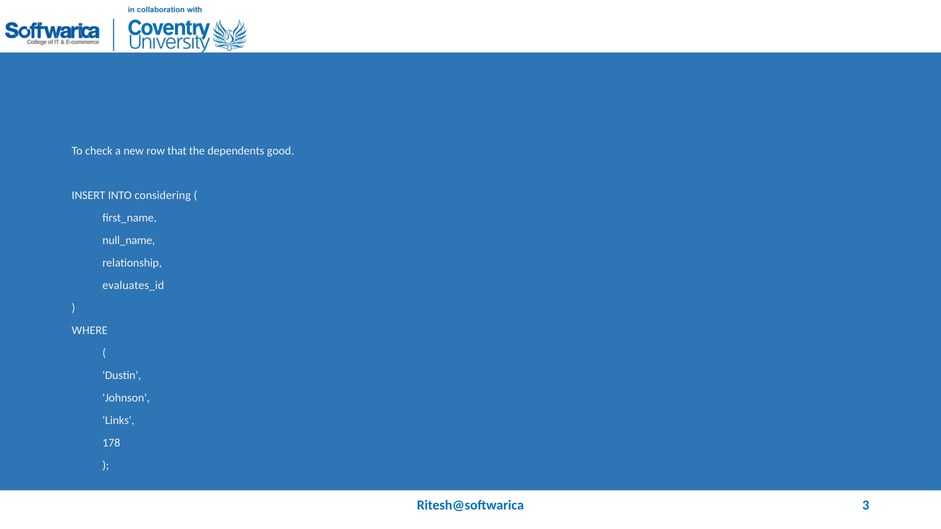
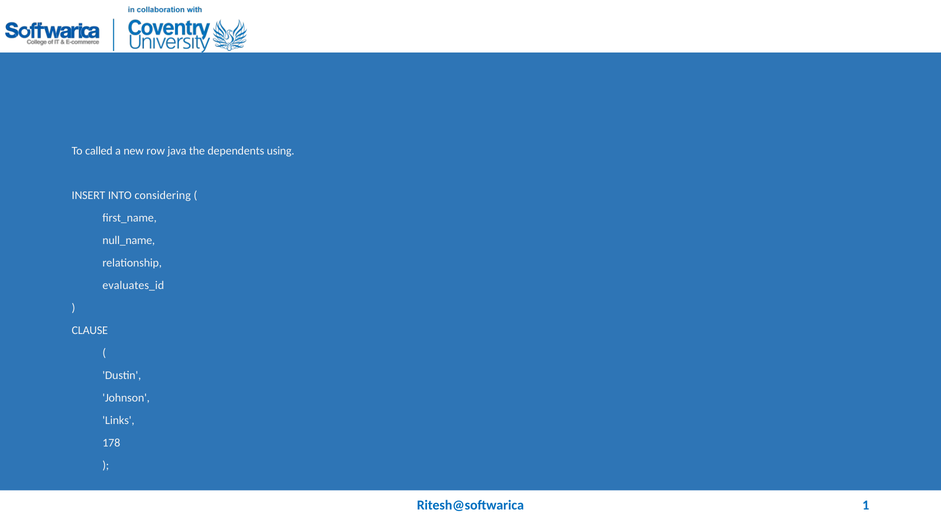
check: check -> called (99, 151)
that: that -> java (177, 151)
good: good -> using (281, 151)
WHERE: WHERE -> CLAUSE (90, 331)
3: 3 -> 1 (866, 506)
